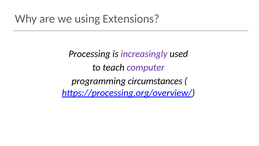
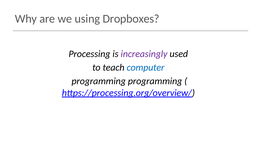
Extensions: Extensions -> Dropboxes (131, 19)
computer colour: purple -> blue (146, 67)
programming circumstances: circumstances -> programming (155, 81)
